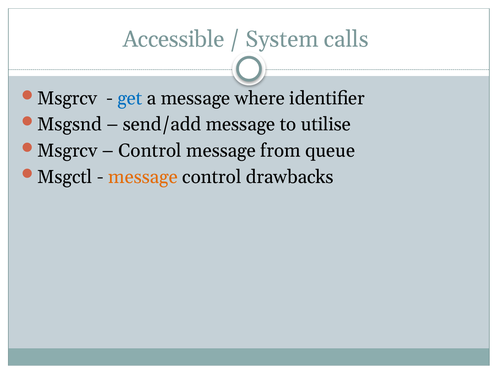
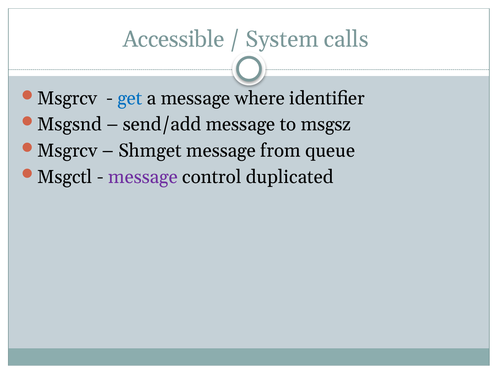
utilise: utilise -> msgsz (326, 124)
Control: Control -> Shmget (150, 150)
message colour: orange -> purple (143, 177)
drawbacks: drawbacks -> duplicated (290, 177)
